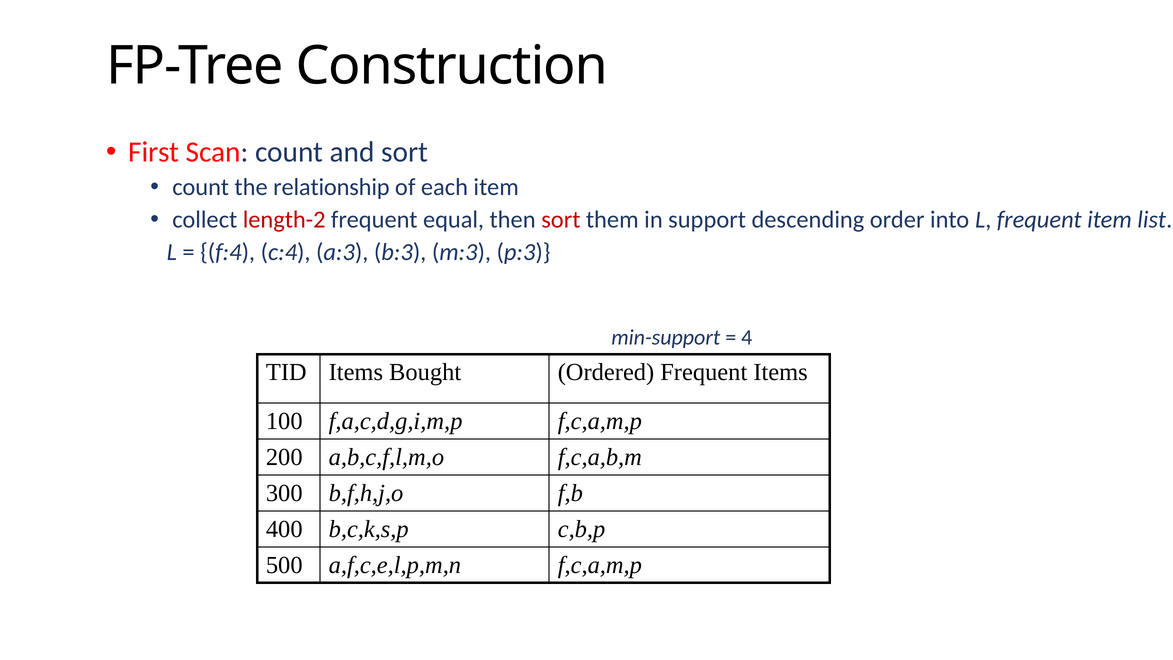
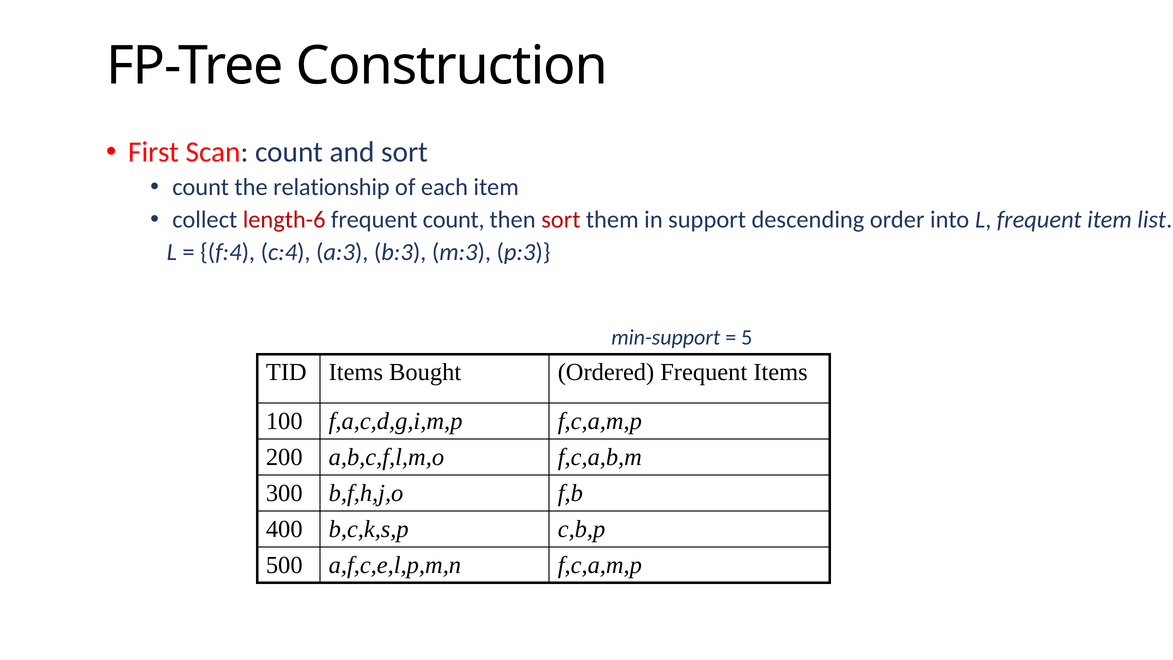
length-2: length-2 -> length-6 (284, 220)
frequent equal: equal -> count (454, 220)
4: 4 -> 5 (747, 338)
